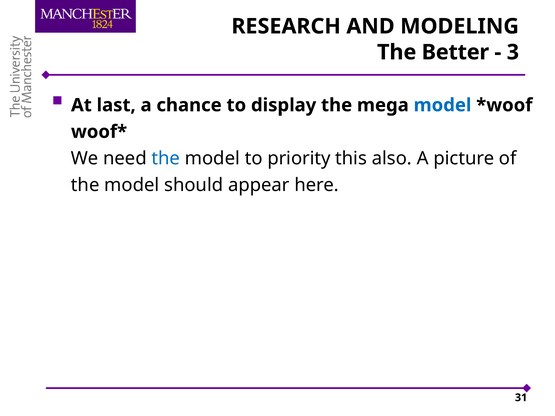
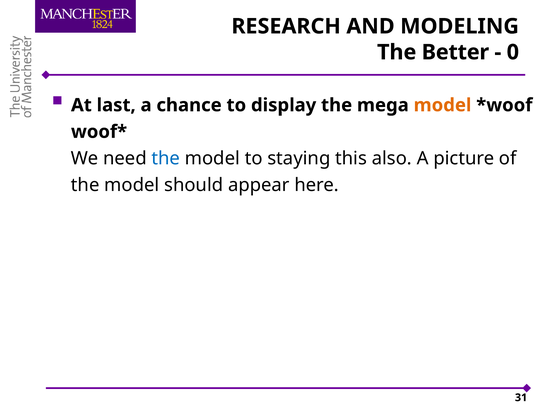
3: 3 -> 0 (513, 52)
model colour: blue -> orange (443, 105)
priority: priority -> staying (299, 159)
